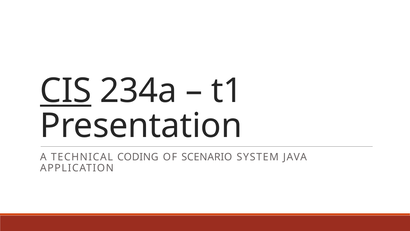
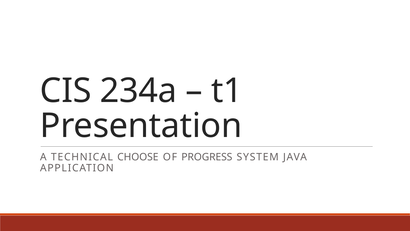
CIS underline: present -> none (66, 91)
CODING: CODING -> CHOOSE (138, 157)
SCENARIO: SCENARIO -> PROGRESS (207, 157)
